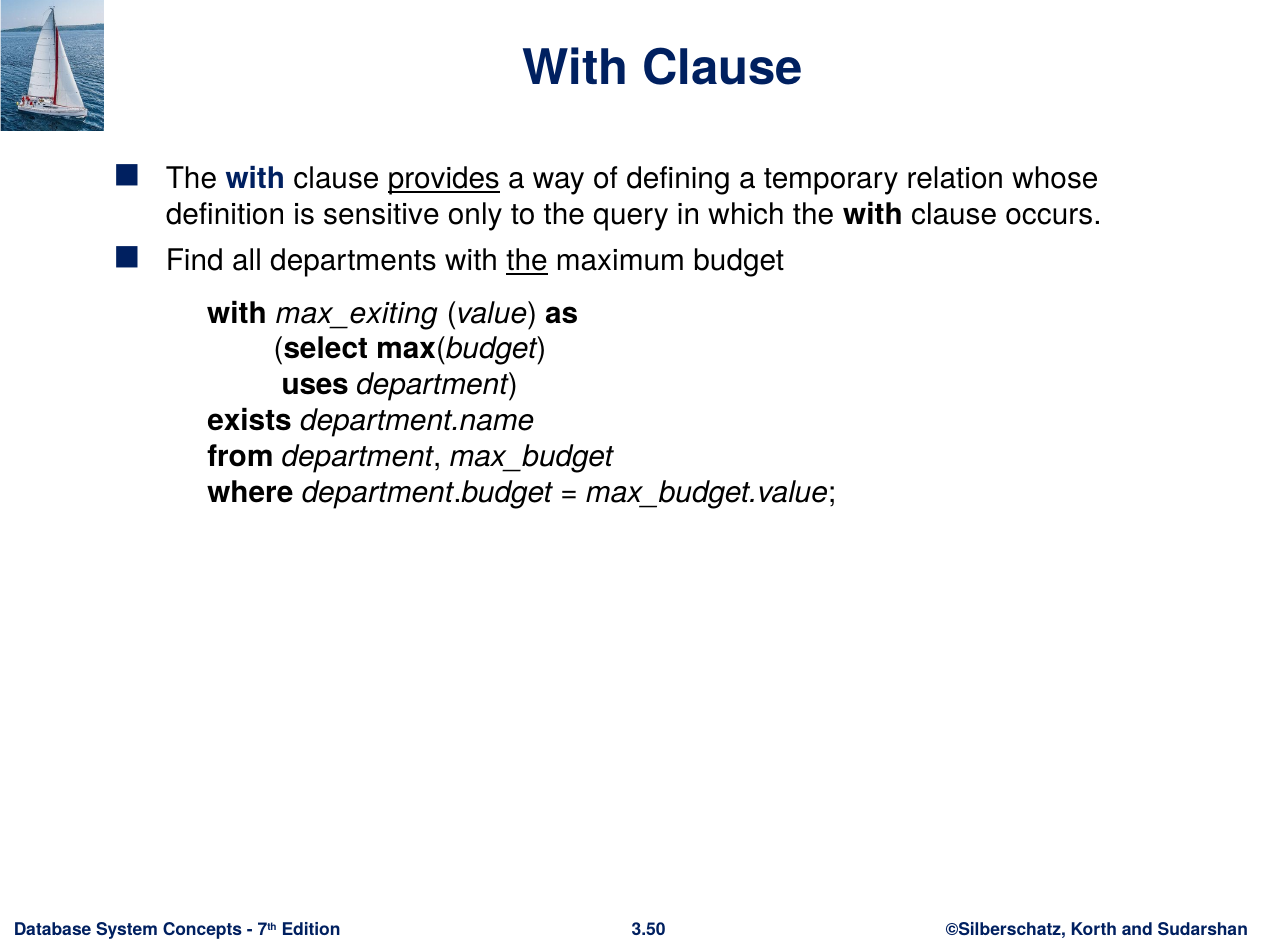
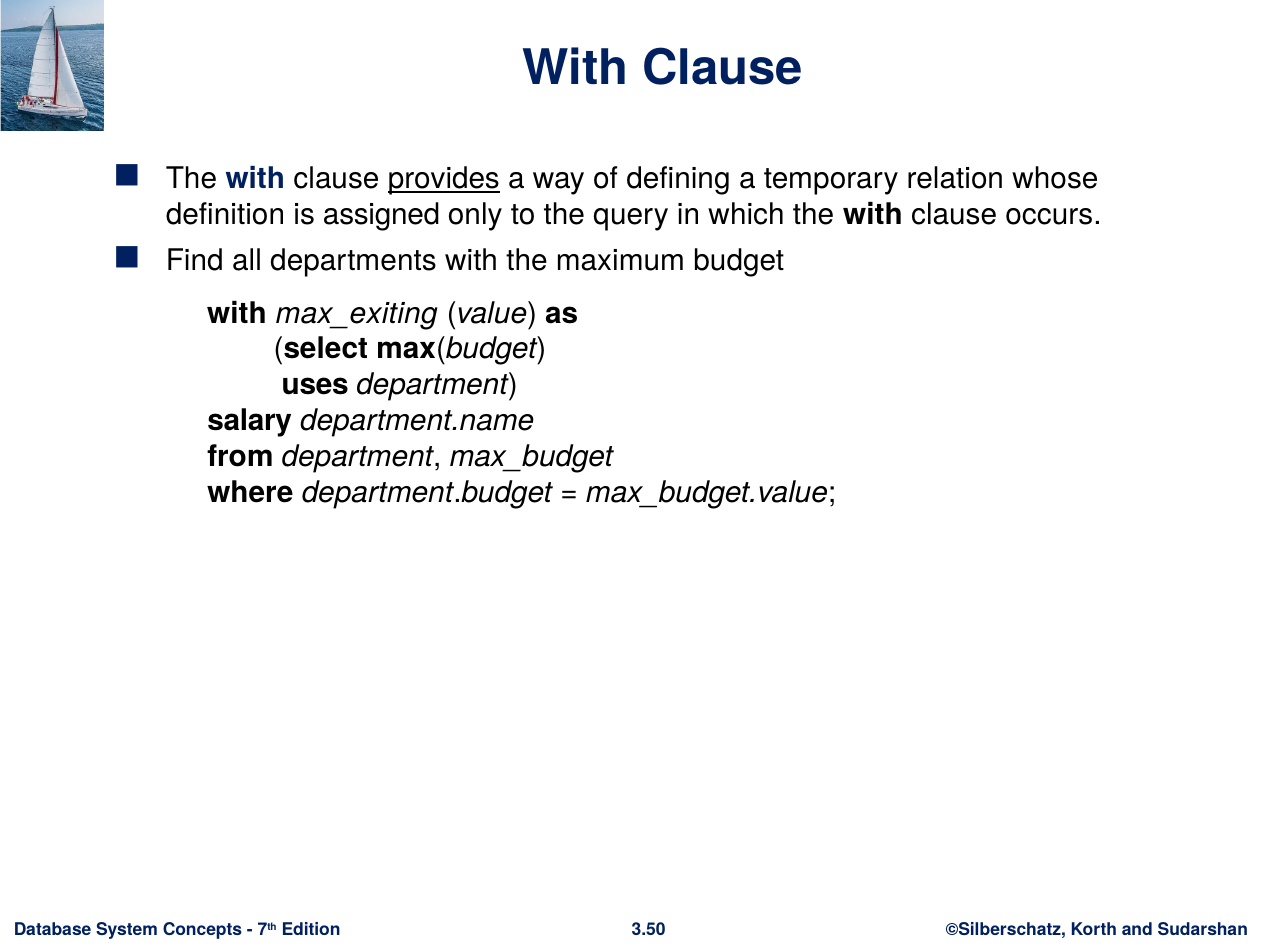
sensitive: sensitive -> assigned (382, 215)
the underline: present -> none (527, 261)
exists: exists -> salary (250, 421)
